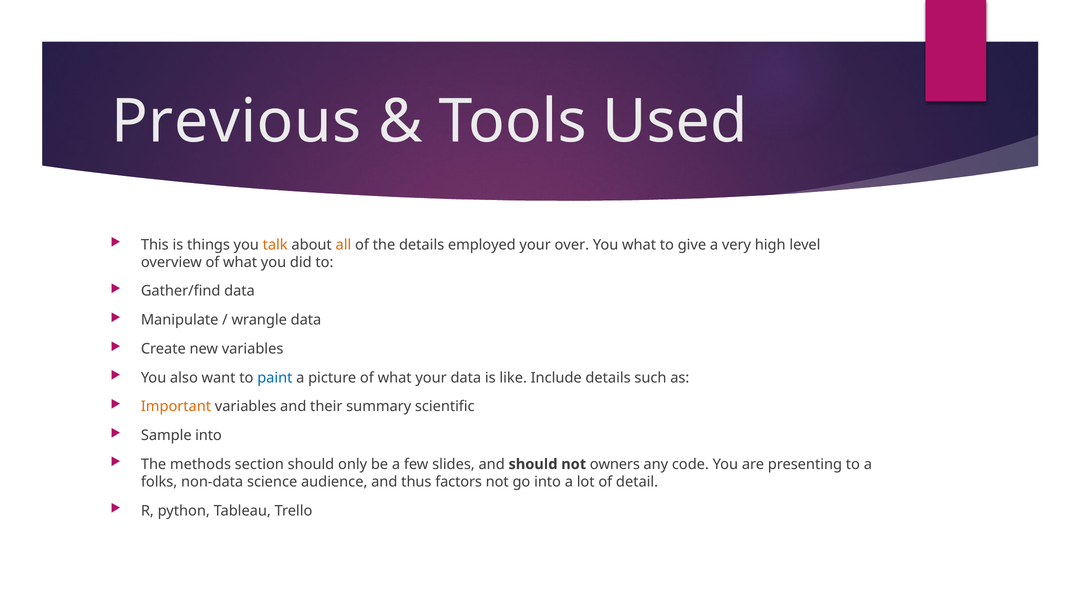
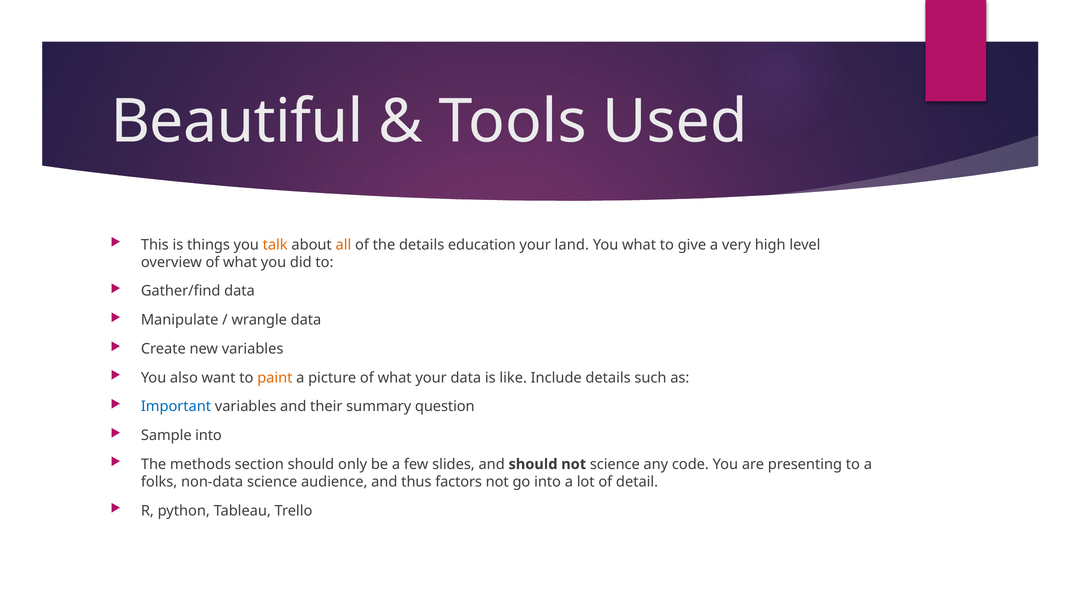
Previous: Previous -> Beautiful (237, 122)
employed: employed -> education (482, 245)
over: over -> land (572, 245)
paint colour: blue -> orange (275, 378)
Important colour: orange -> blue (176, 407)
scientific: scientific -> question (445, 407)
not owners: owners -> science (615, 464)
